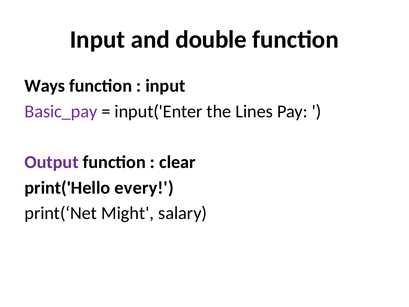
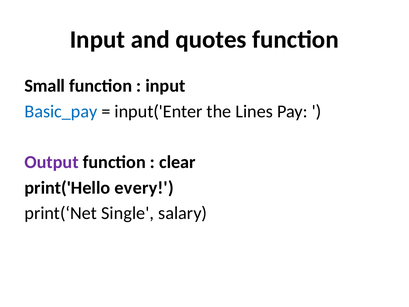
double: double -> quotes (211, 40)
Ways: Ways -> Small (45, 86)
Basic_pay colour: purple -> blue (61, 111)
Might: Might -> Single (128, 213)
